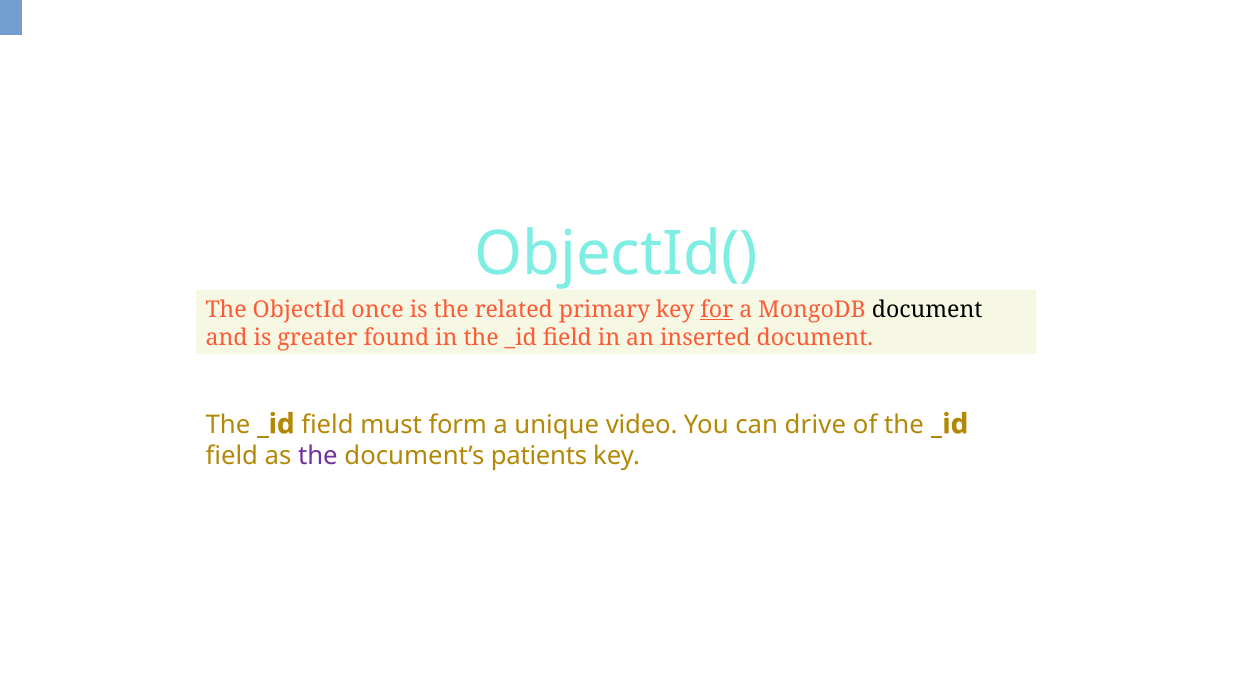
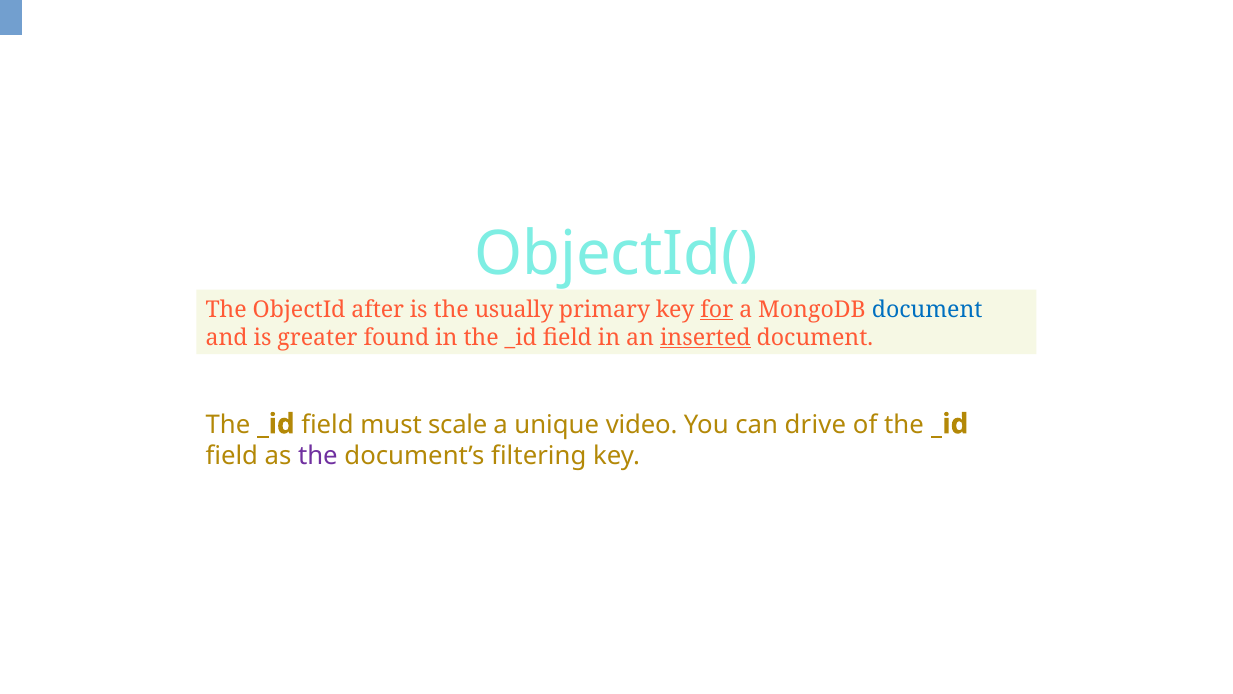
once: once -> after (378, 309)
related: related -> usually (514, 309)
document colour: black -> blue (927, 309)
inserted underline: none -> present (705, 337)
form: form -> scale (458, 425)
patients: patients -> filtering (539, 456)
